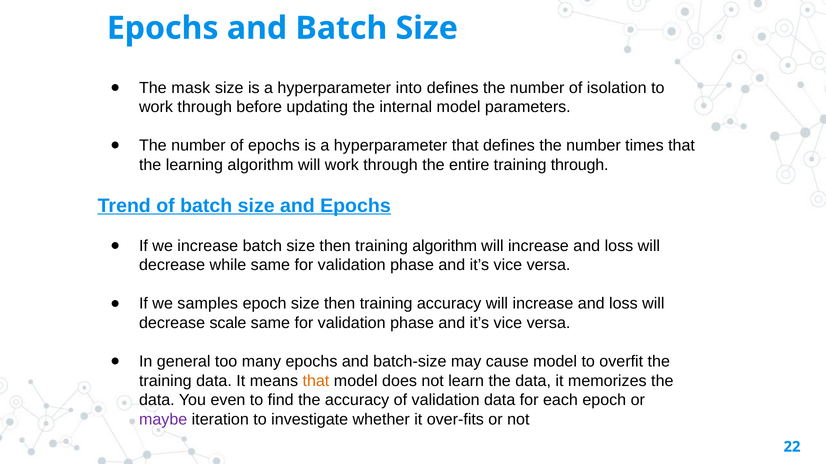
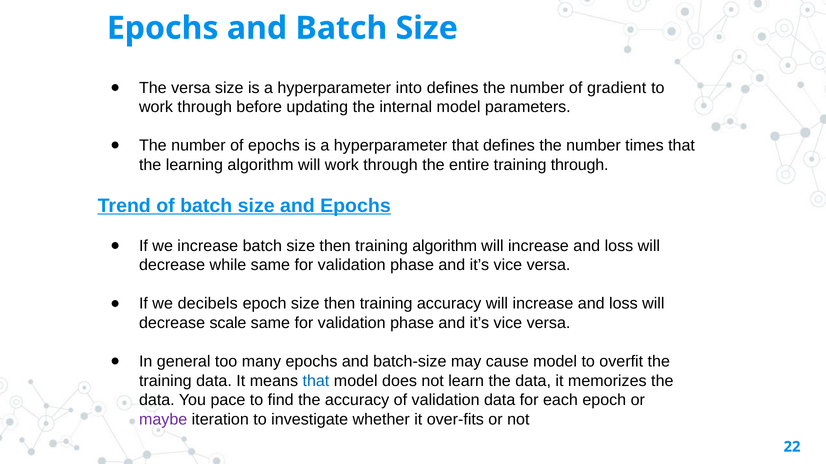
The mask: mask -> versa (191, 88)
isolation: isolation -> gradient (617, 88)
samples: samples -> decibels (208, 304)
that colour: orange -> blue (316, 381)
even: even -> pace (228, 401)
